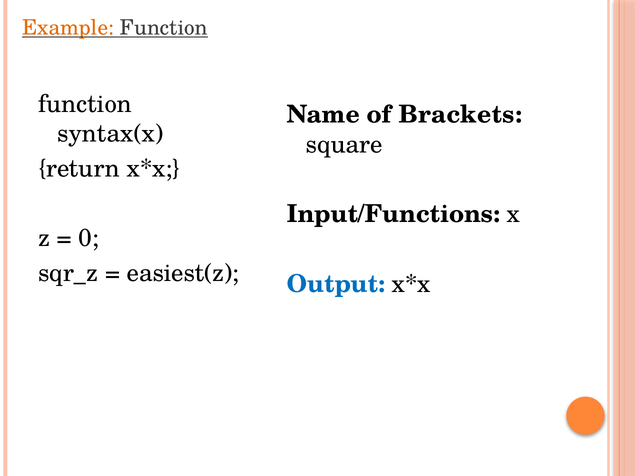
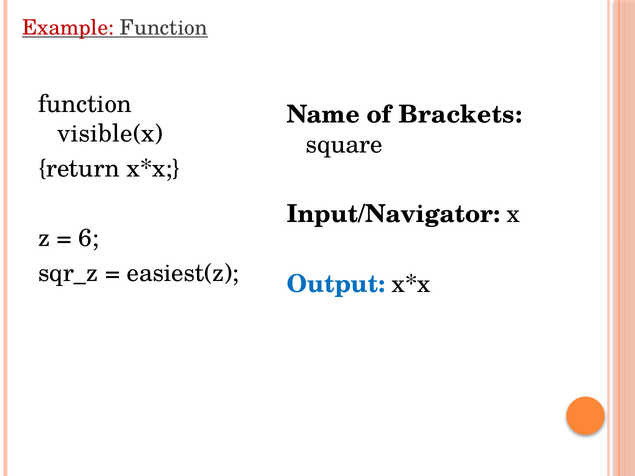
Example colour: orange -> red (68, 28)
syntax(x: syntax(x -> visible(x (110, 134)
Input/Functions: Input/Functions -> Input/Navigator (393, 214)
0: 0 -> 6 (89, 238)
